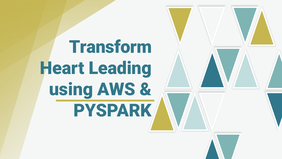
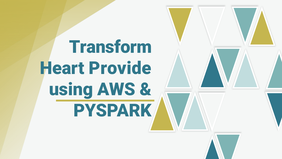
Leading: Leading -> Provide (120, 68)
